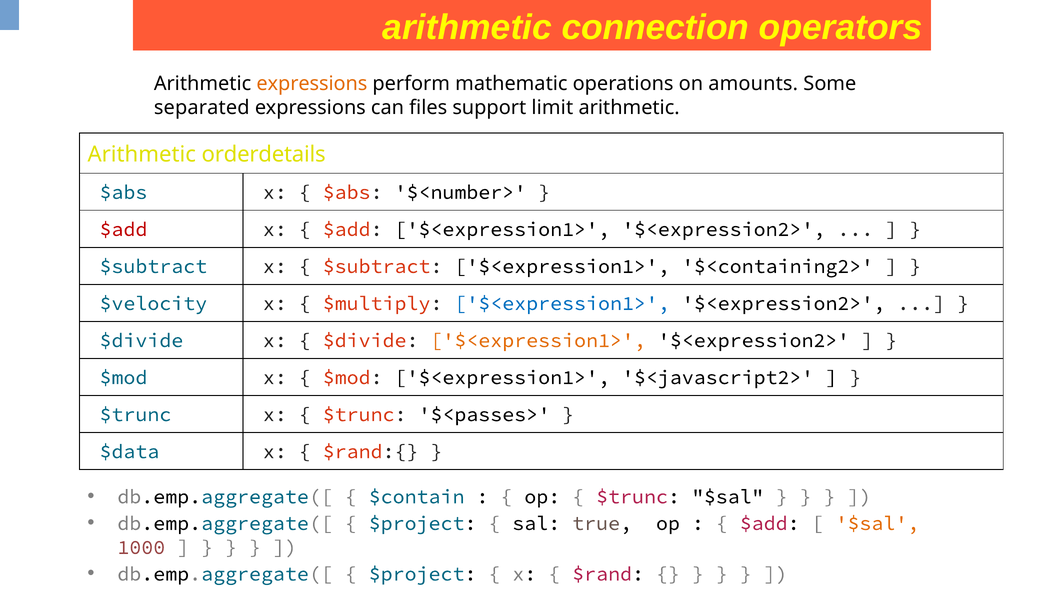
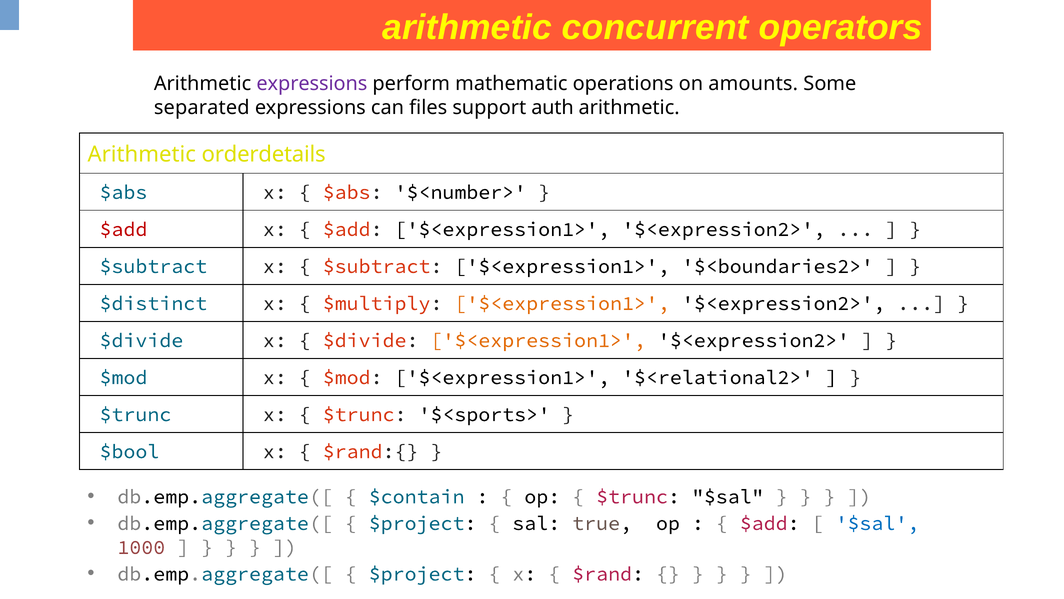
connection: connection -> concurrent (655, 28)
expressions colour: orange -> purple (312, 84)
limit: limit -> auth (552, 108)
$<containing2>: $<containing2> -> $<boundaries2> (778, 266)
$velocity: $velocity -> $distinct (153, 303)
$<expression1> colour: blue -> orange (562, 303)
$<javascript2>: $<javascript2> -> $<relational2> (718, 377)
$<passes>: $<passes> -> $<sports> (484, 414)
$data: $data -> $bool (129, 451)
$sal colour: orange -> blue (877, 523)
